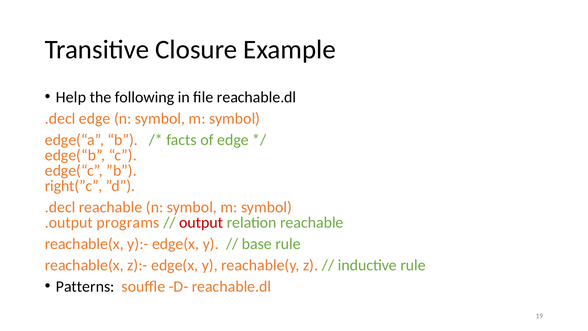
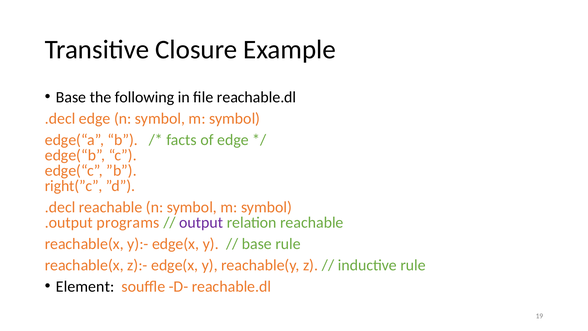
Help: Help -> Base (71, 97)
output colour: red -> purple (201, 222)
Patterns: Patterns -> Element (85, 286)
